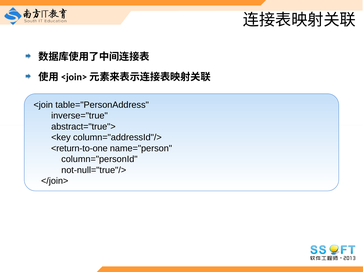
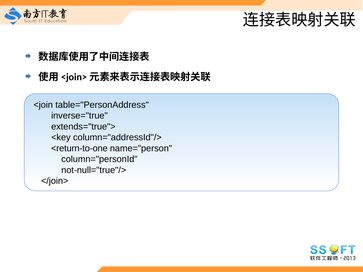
abstract="true">: abstract="true"> -> extends="true"> (83, 127)
